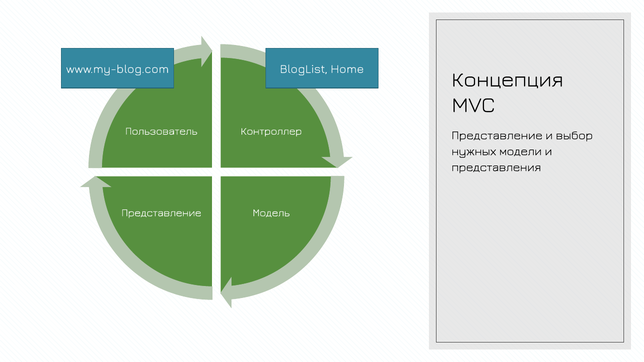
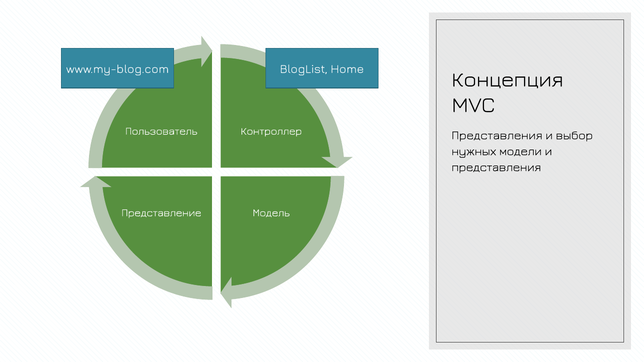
Представление: Представление -> Представления (497, 135)
